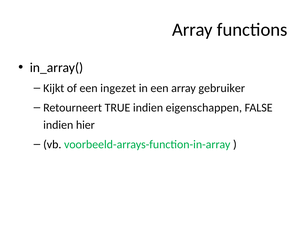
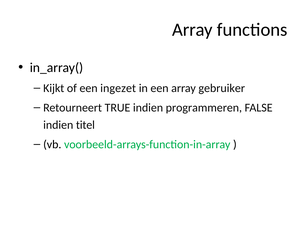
eigenschappen: eigenschappen -> programmeren (204, 107)
hier: hier -> titel (85, 125)
